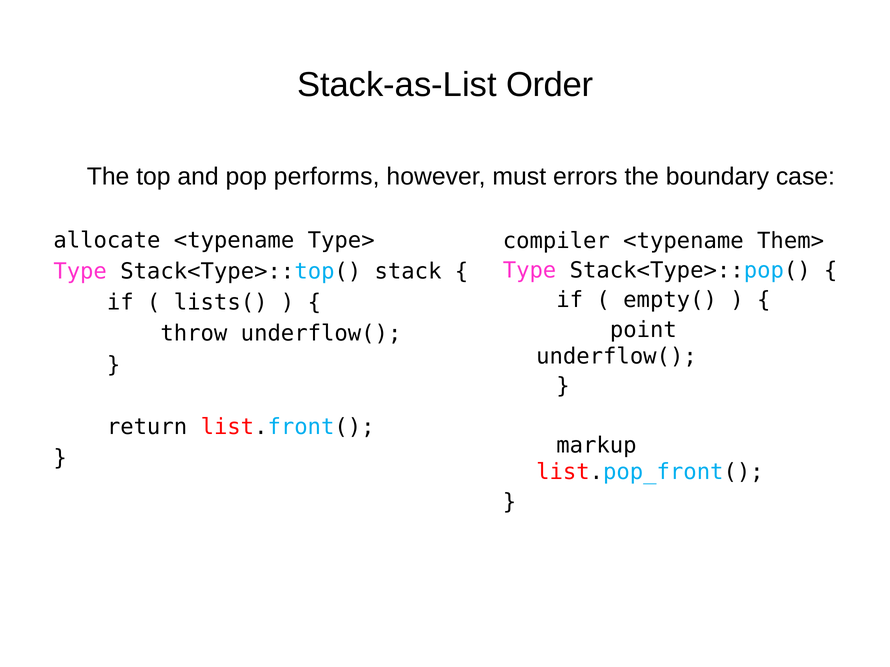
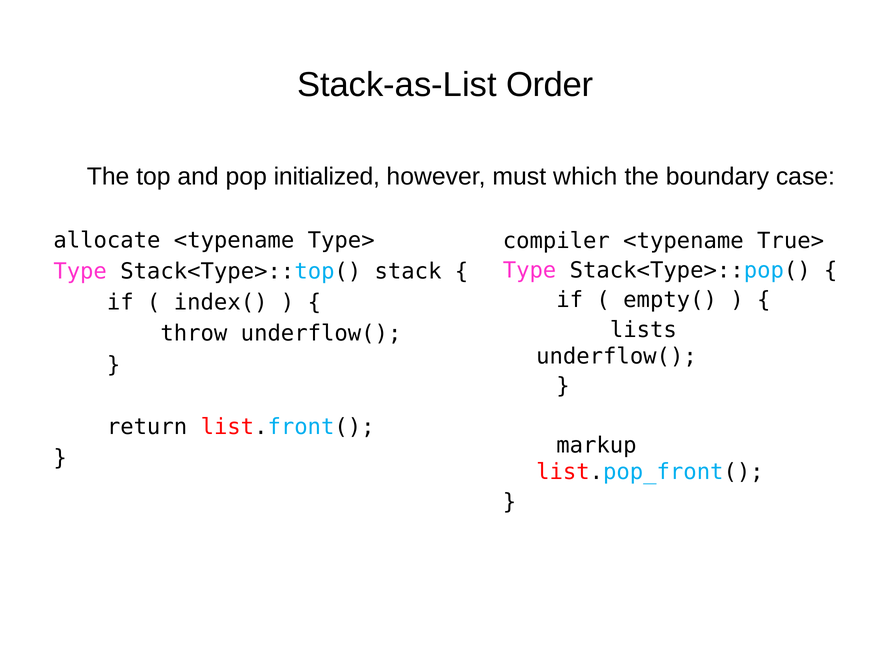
performs: performs -> initialized (327, 177)
errors: errors -> which (585, 177)
Them>: Them> -> True> (791, 241)
lists(: lists( -> index( (221, 303)
point: point -> lists (643, 330)
